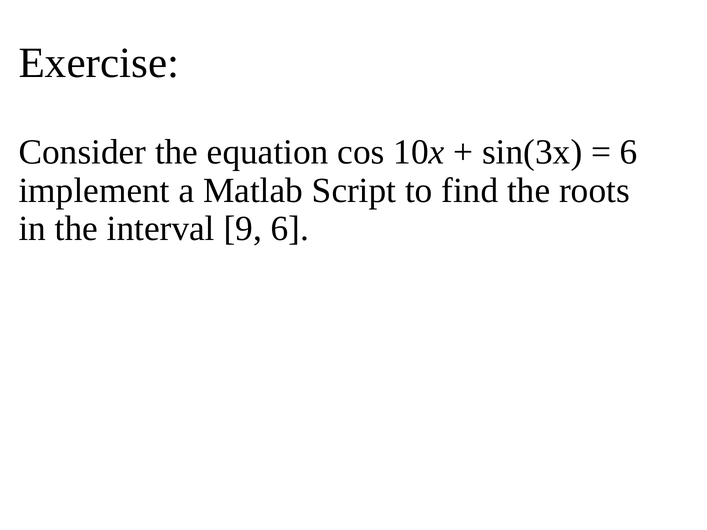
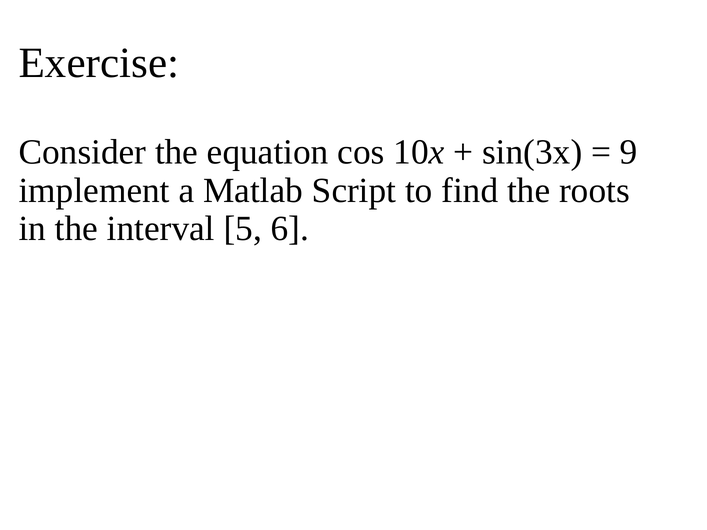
6: 6 -> 9 (629, 152)
9: 9 -> 5 (243, 229)
